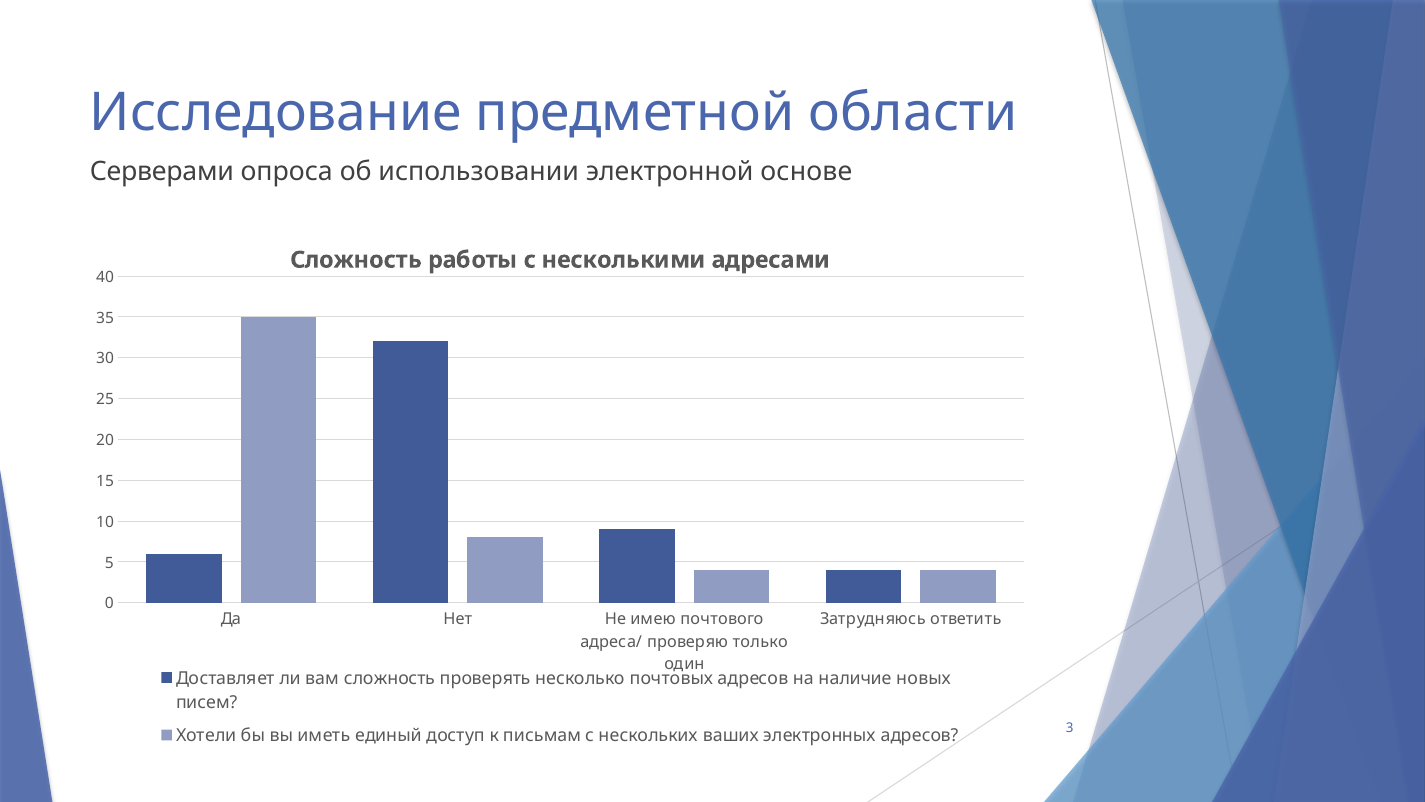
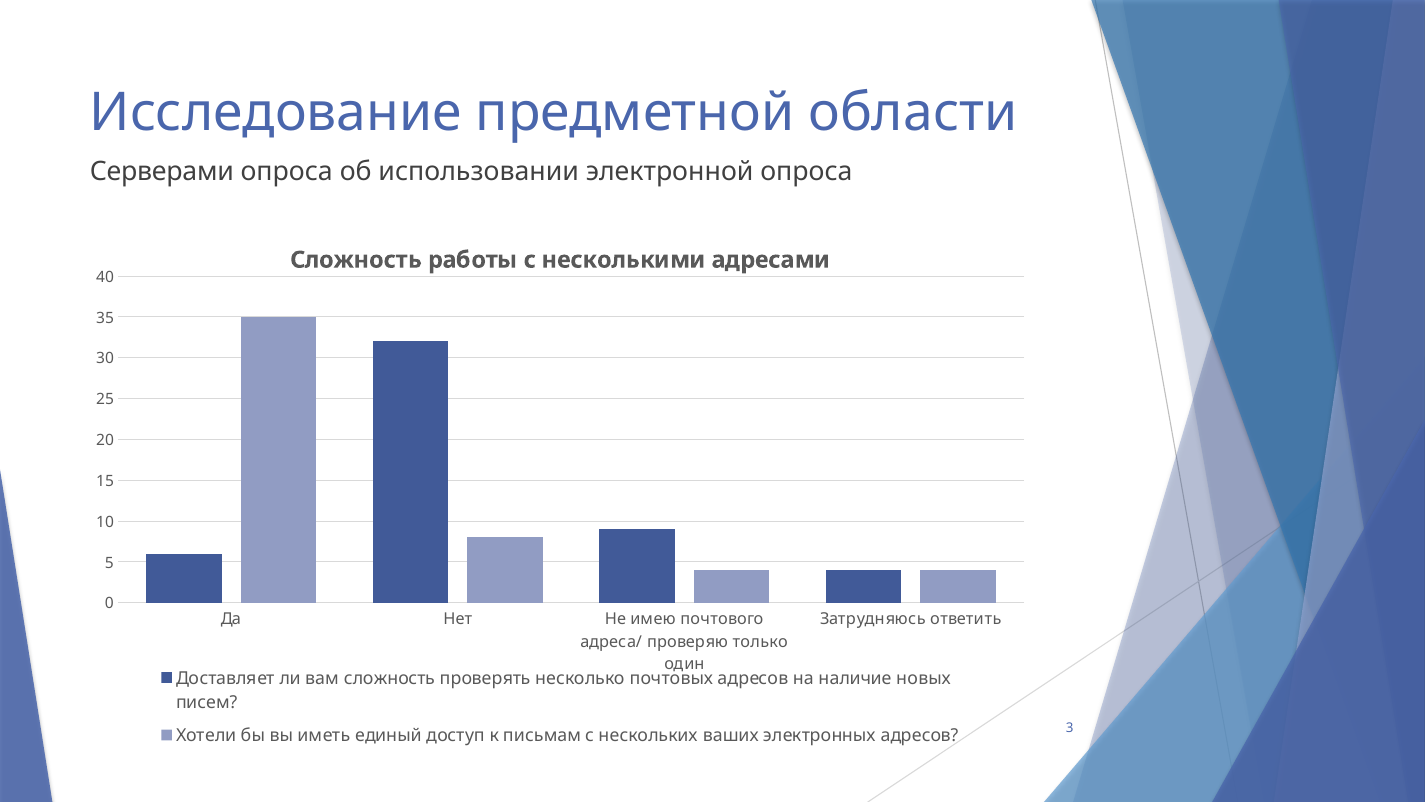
электронной основе: основе -> опроса (806, 172)
